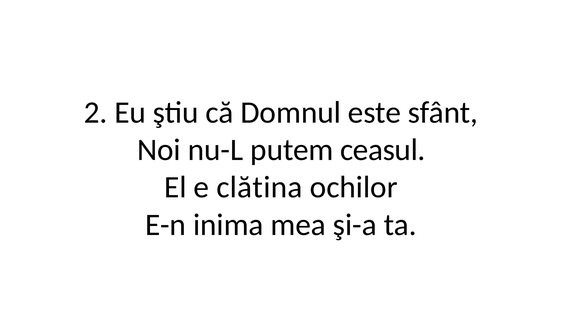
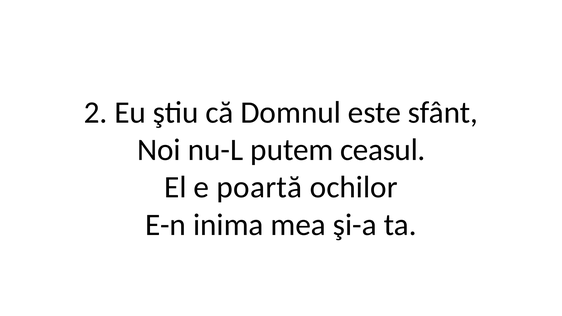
clătina: clătina -> poartă (259, 187)
